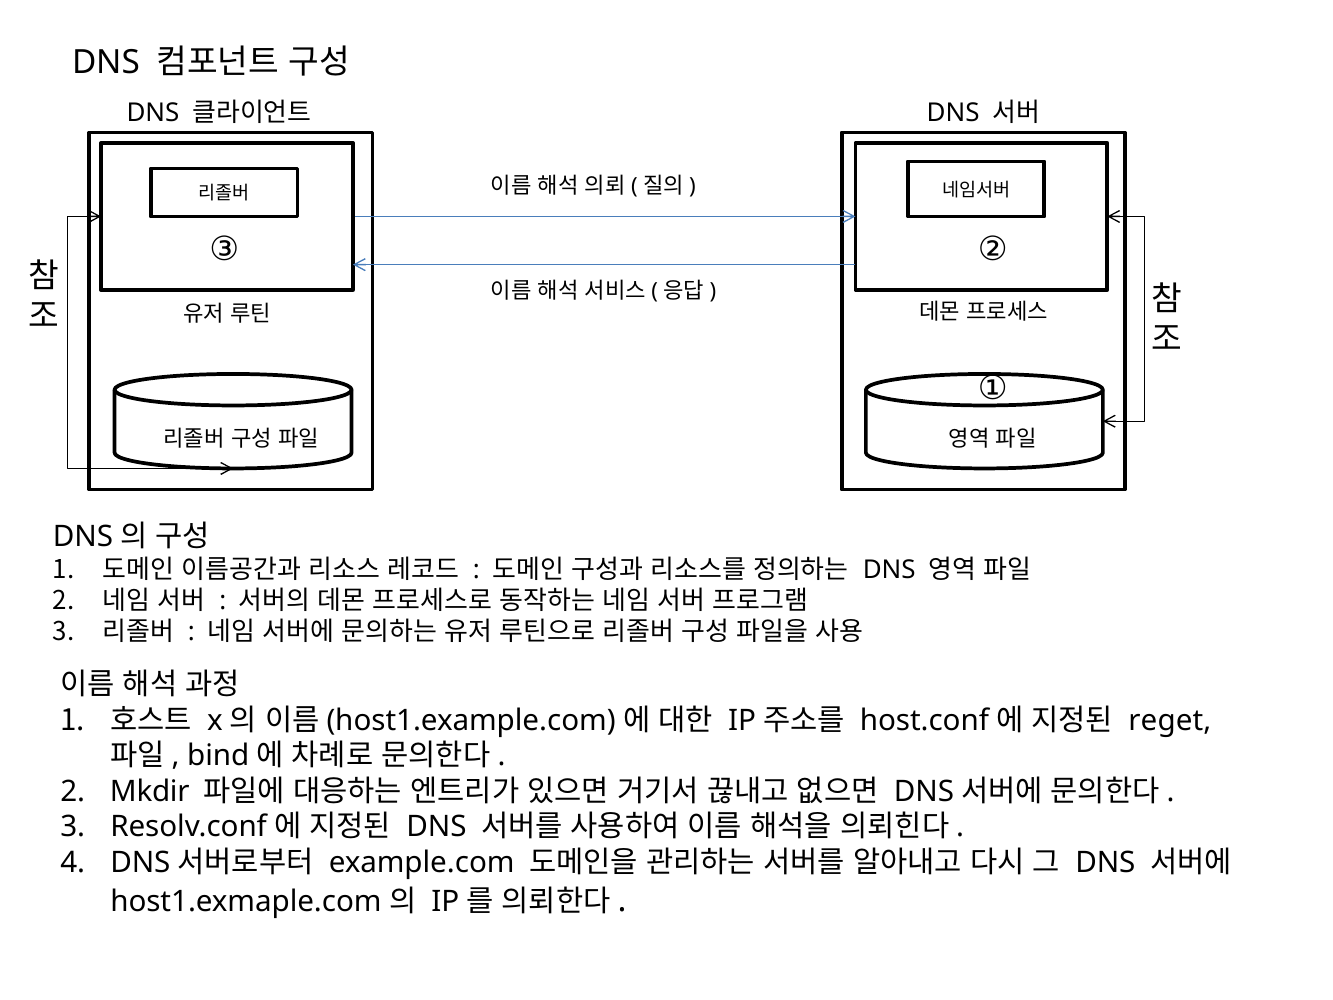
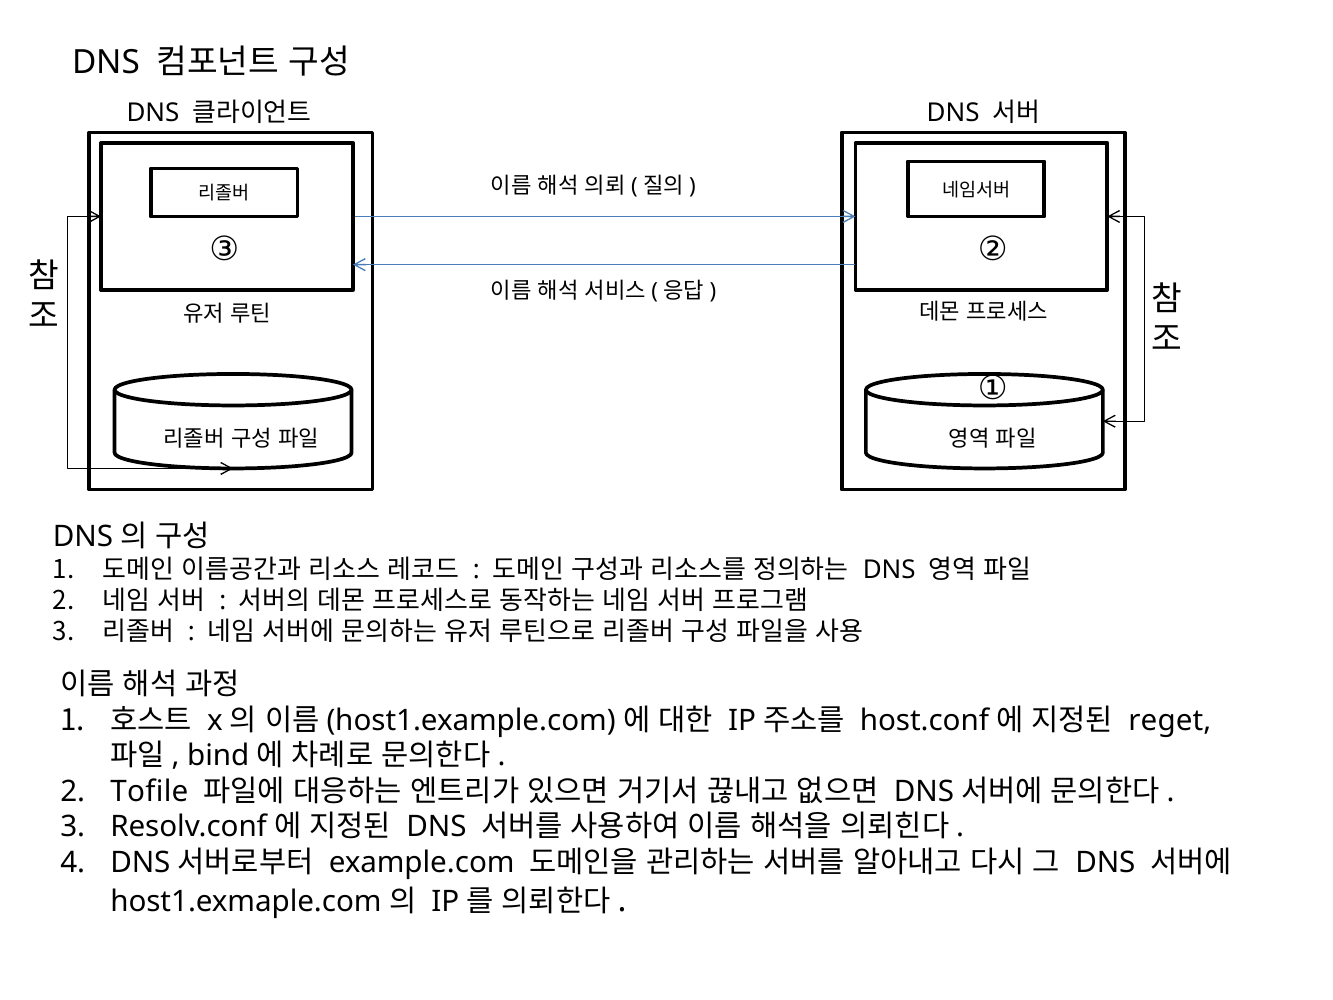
Mkdir: Mkdir -> Tofile (149, 791)
